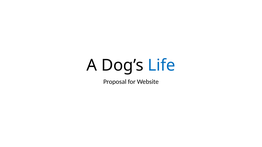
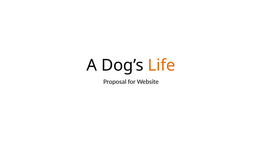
Life colour: blue -> orange (162, 65)
